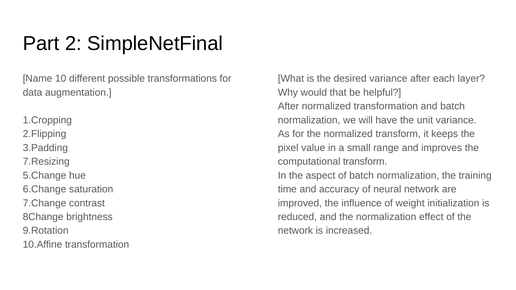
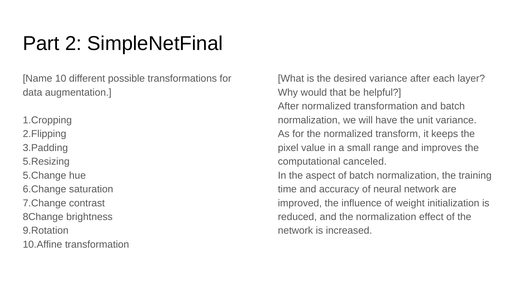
7.Resizing: 7.Resizing -> 5.Resizing (46, 162)
computational transform: transform -> canceled (365, 162)
